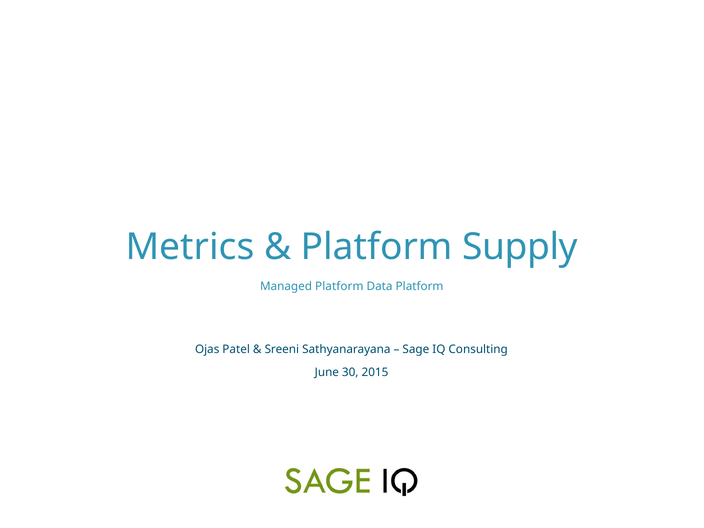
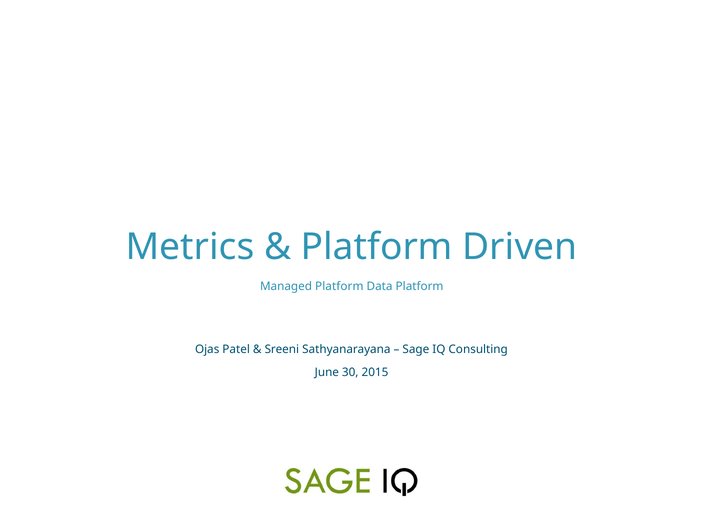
Supply: Supply -> Driven (520, 247)
